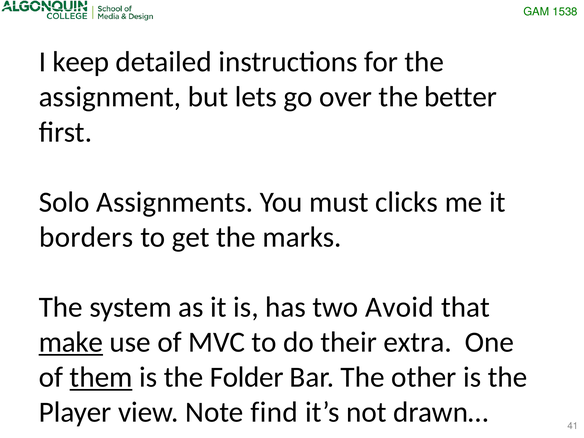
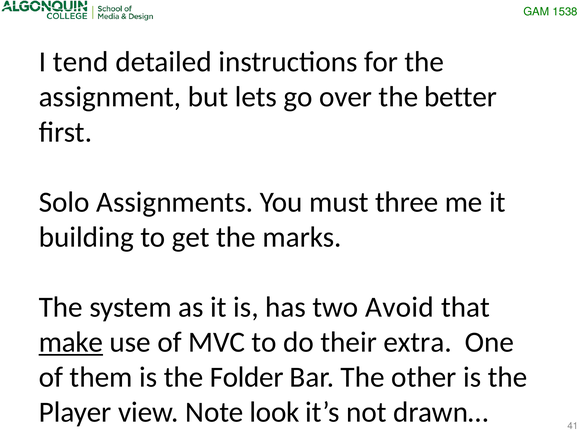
keep: keep -> tend (81, 62)
clicks: clicks -> three (407, 202)
borders: borders -> building (86, 237)
them underline: present -> none (101, 377)
find: find -> look (274, 412)
